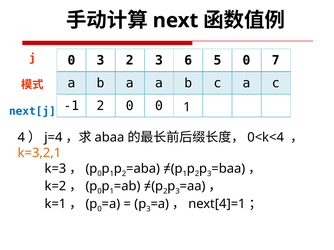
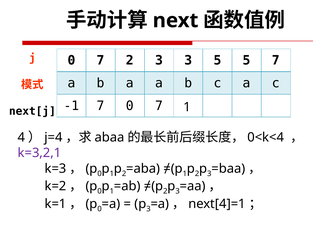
3: 3 -> 7 (101, 61)
3 6: 6 -> 3 (188, 61)
5 0: 0 -> 5 (247, 61)
-1 2: 2 -> 7 (101, 106)
0: 0 -> 7 (159, 106)
next[j colour: blue -> black (32, 112)
k=3,2,1 colour: orange -> purple (39, 153)
